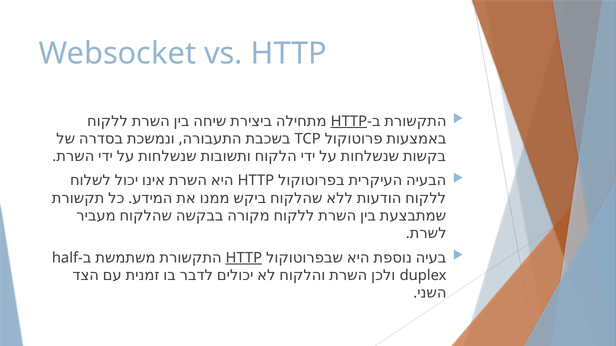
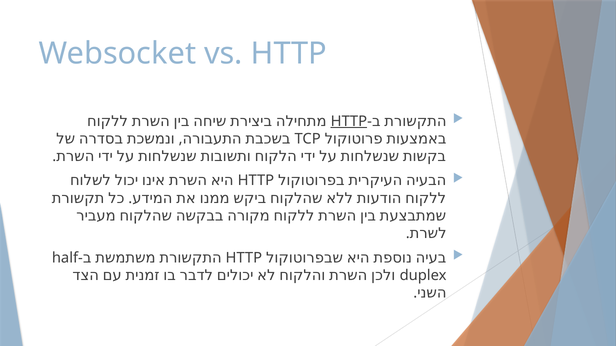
HTTP underline: present -> none (244, 258)
